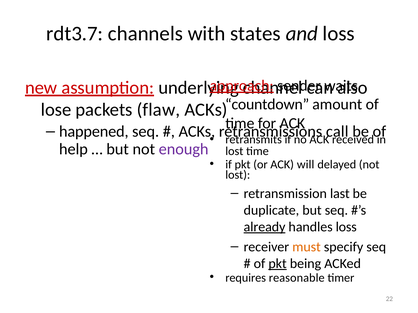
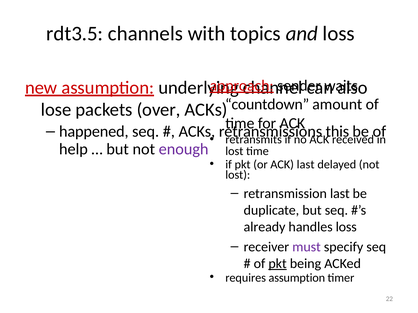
rdt3.7: rdt3.7 -> rdt3.5 (75, 34)
states: states -> topics (255, 34)
flaw: flaw -> over (159, 110)
call: call -> this (337, 132)
ACK will: will -> last (306, 165)
already underline: present -> none (265, 227)
must colour: orange -> purple (307, 247)
requires reasonable: reasonable -> assumption (297, 278)
